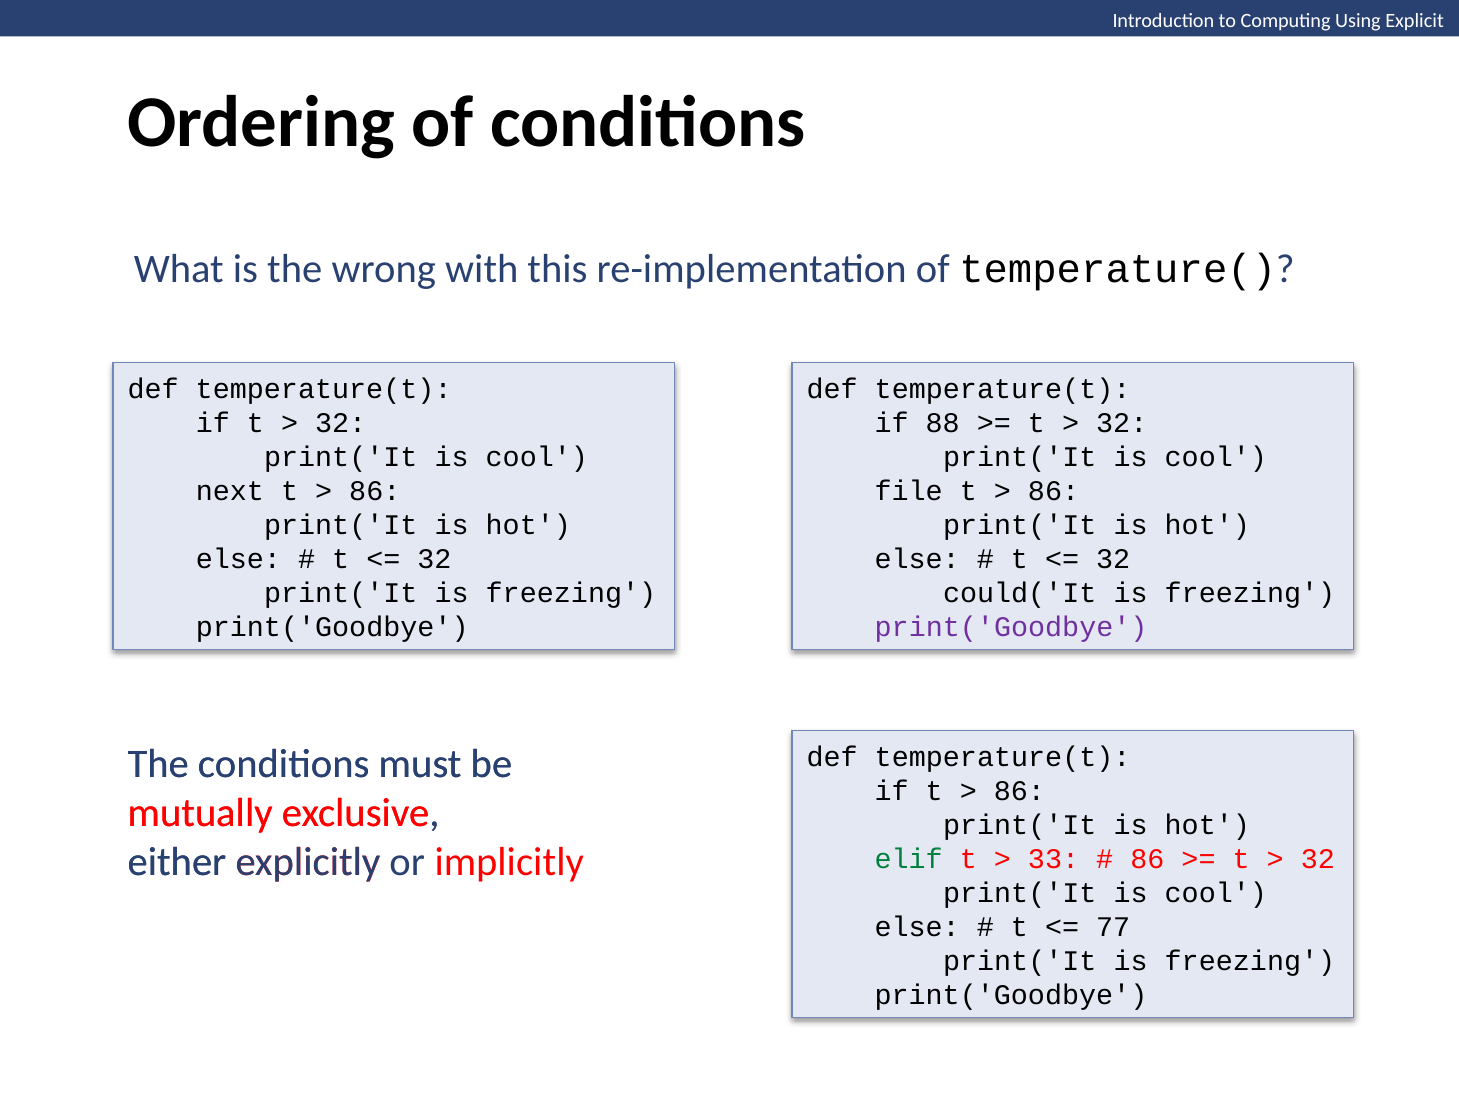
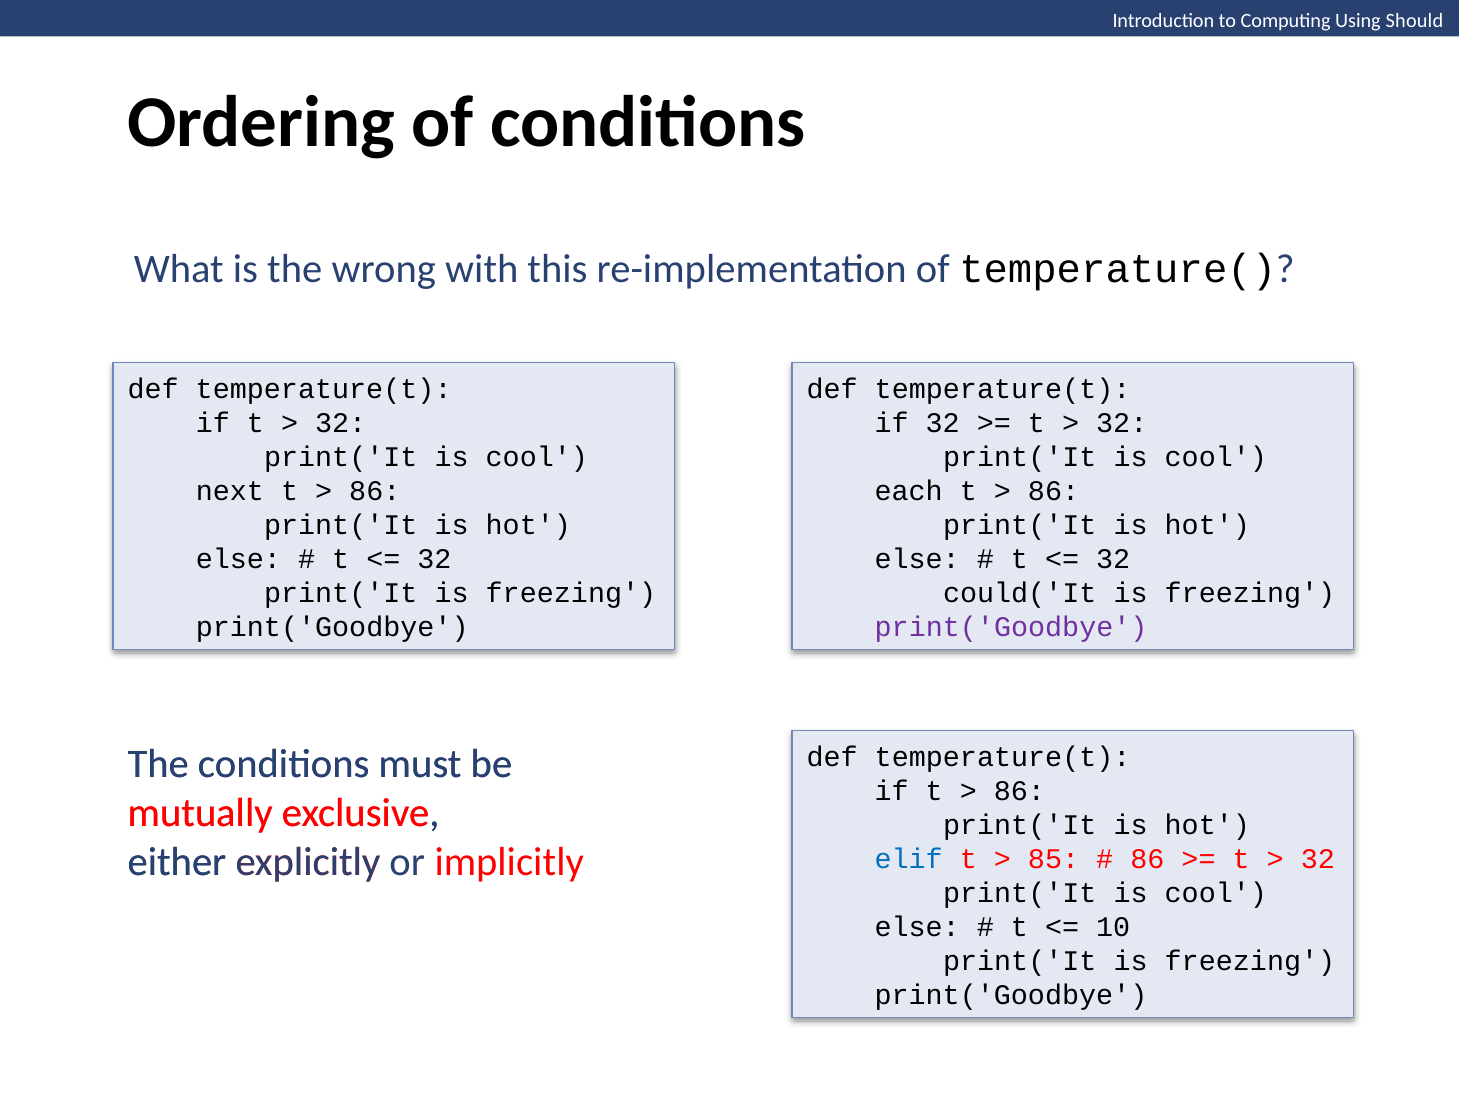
Explicit: Explicit -> Should (1414, 21)
if 88: 88 -> 32 (943, 423)
file: file -> each (909, 491)
elif colour: green -> blue (909, 859)
33: 33 -> 85 (1054, 859)
77: 77 -> 10 (1113, 927)
